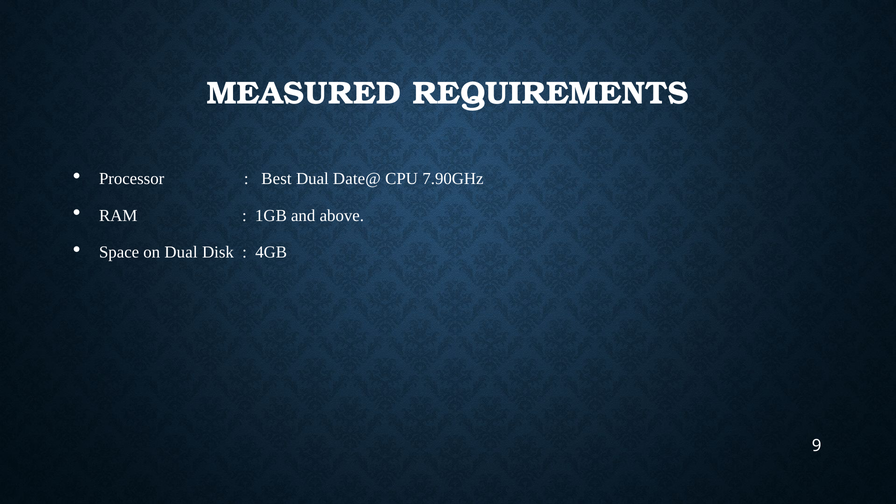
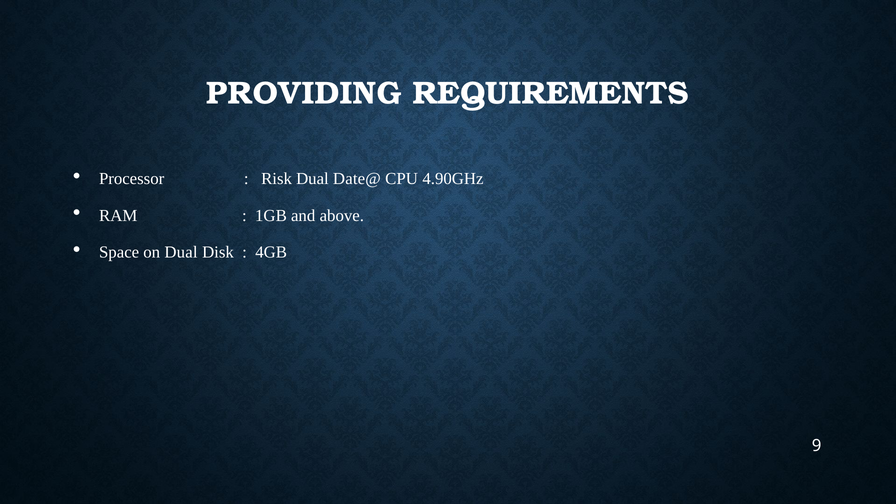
MEASURED: MEASURED -> PROVIDING (304, 93)
Best: Best -> Risk (277, 179)
7.90GHz: 7.90GHz -> 4.90GHz (453, 179)
